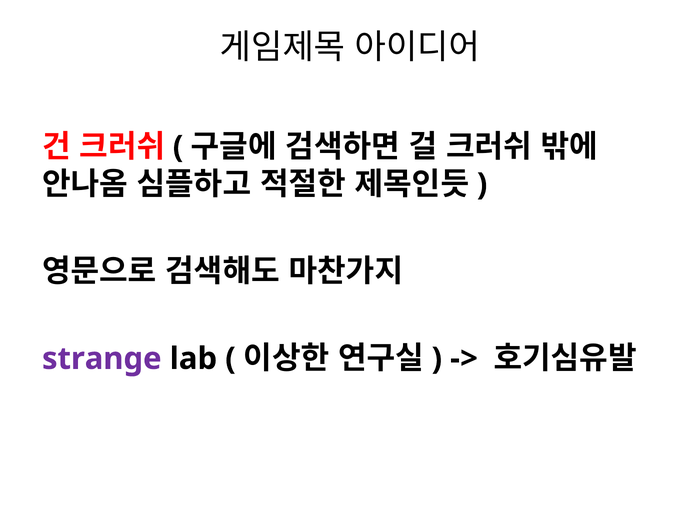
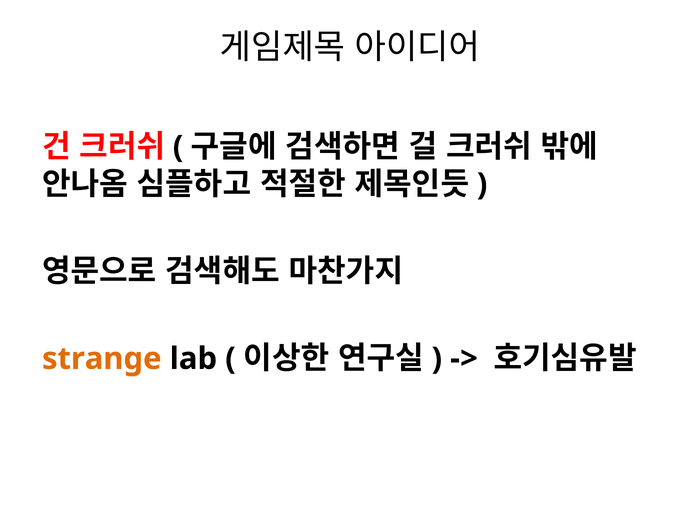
strange colour: purple -> orange (102, 359)
